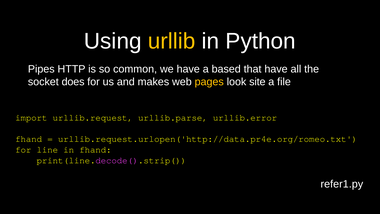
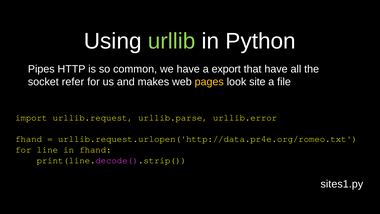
urllib colour: yellow -> light green (172, 41)
based: based -> export (226, 69)
does: does -> refer (73, 82)
refer1.py: refer1.py -> sites1.py (342, 184)
